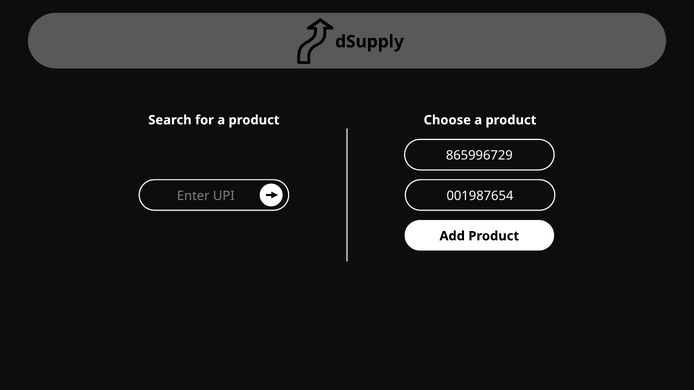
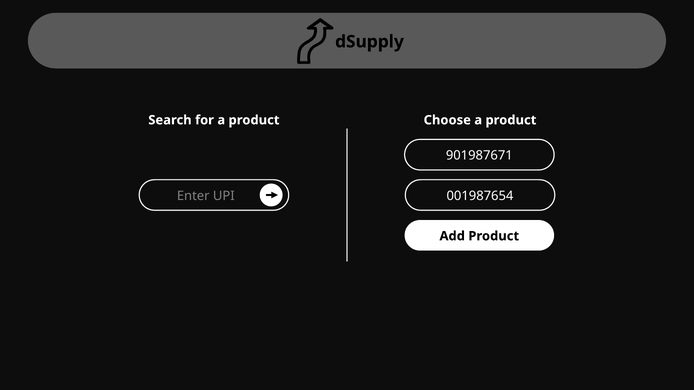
865996729: 865996729 -> 901987671 (479, 156)
